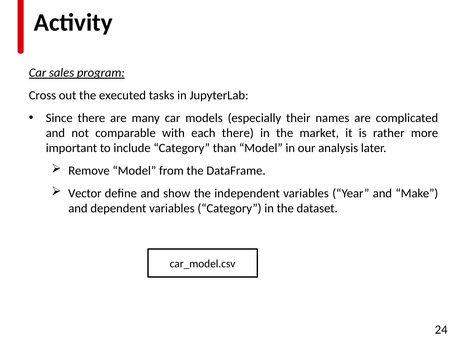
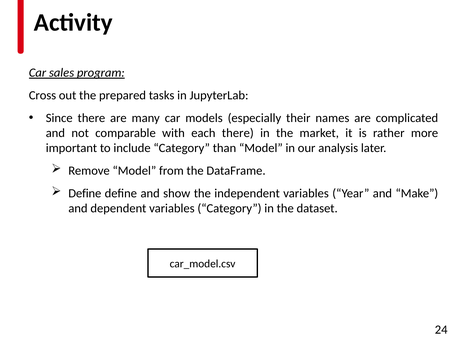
executed: executed -> prepared (123, 95)
Vector: Vector -> Define (85, 193)
